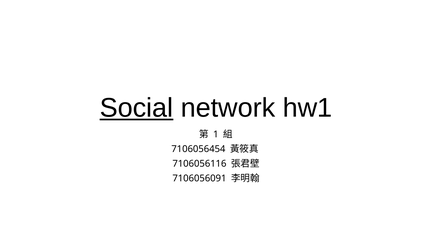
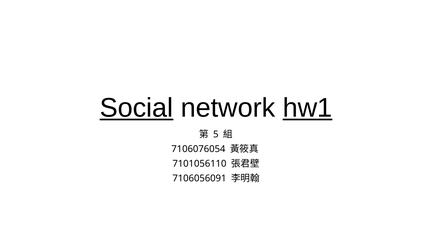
hw1 underline: none -> present (307, 108)
1: 1 -> 5 (216, 134)
7106056454: 7106056454 -> 7106076054 (198, 149)
7106056116: 7106056116 -> 7101056110 (199, 164)
